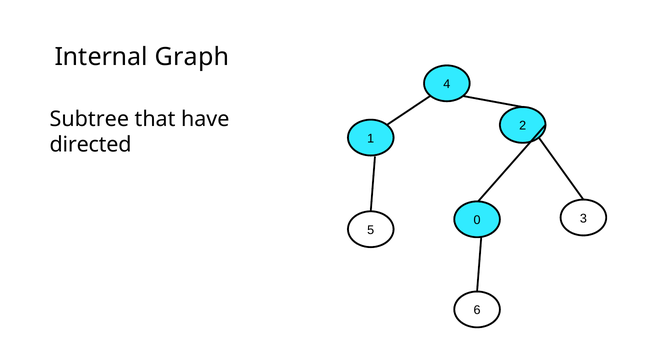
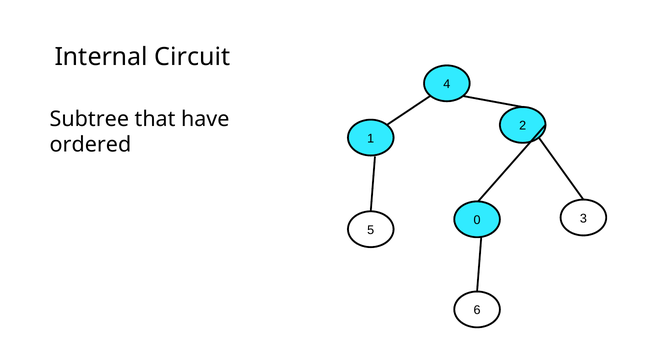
Graph: Graph -> Circuit (192, 57)
directed: directed -> ordered (90, 145)
